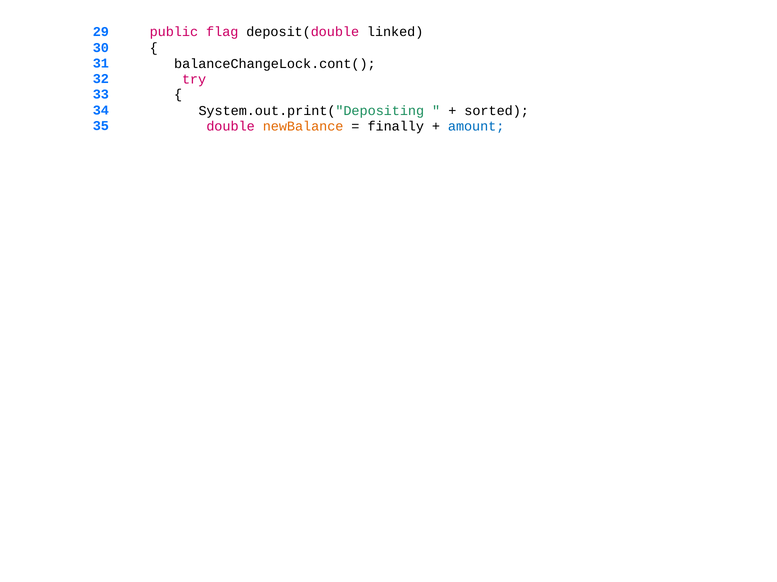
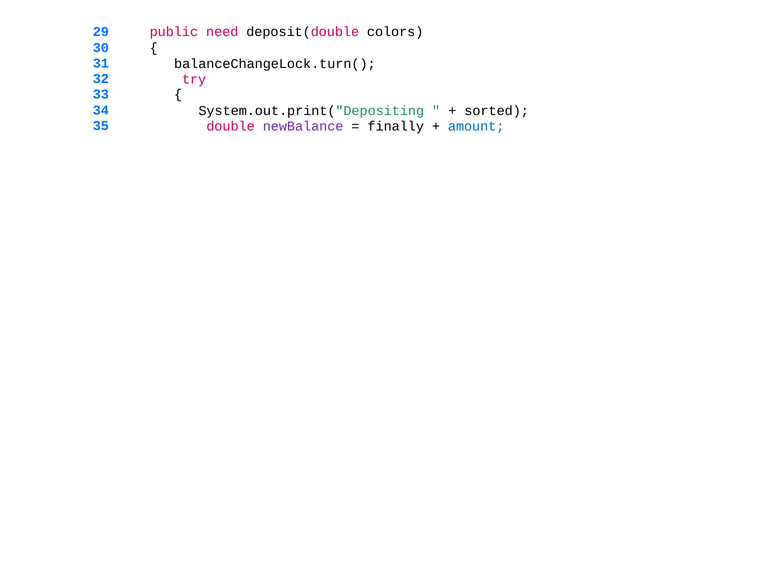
flag: flag -> need (222, 32)
linked: linked -> colors (395, 32)
balanceChangeLock.cont(: balanceChangeLock.cont( -> balanceChangeLock.turn( (275, 64)
newBalance colour: orange -> purple (303, 127)
